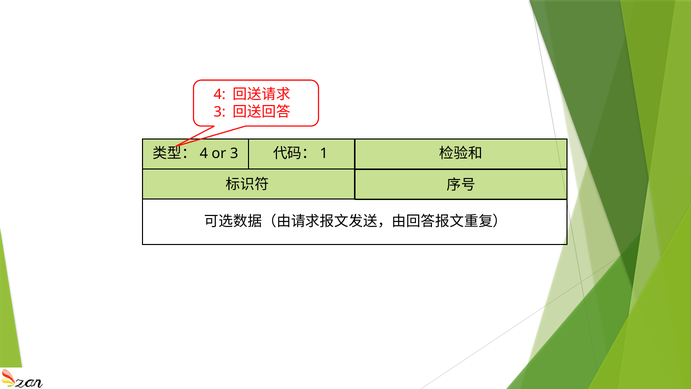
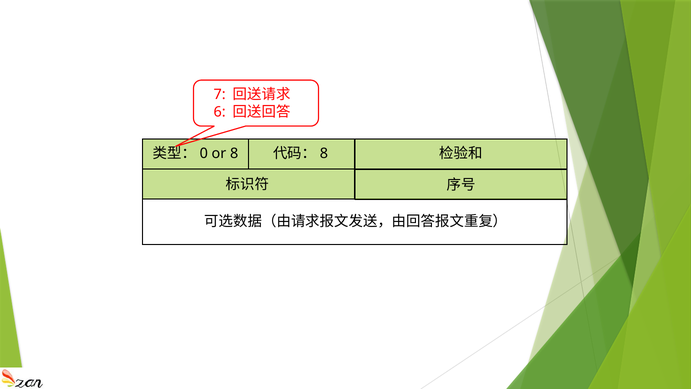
4: 4 -> 7 (220, 95)
3: 3 -> 6 (220, 112)
4: 4 -> 0 (204, 153)
or 3: 3 -> 8 (234, 153)
1: 1 -> 8 (324, 153)
